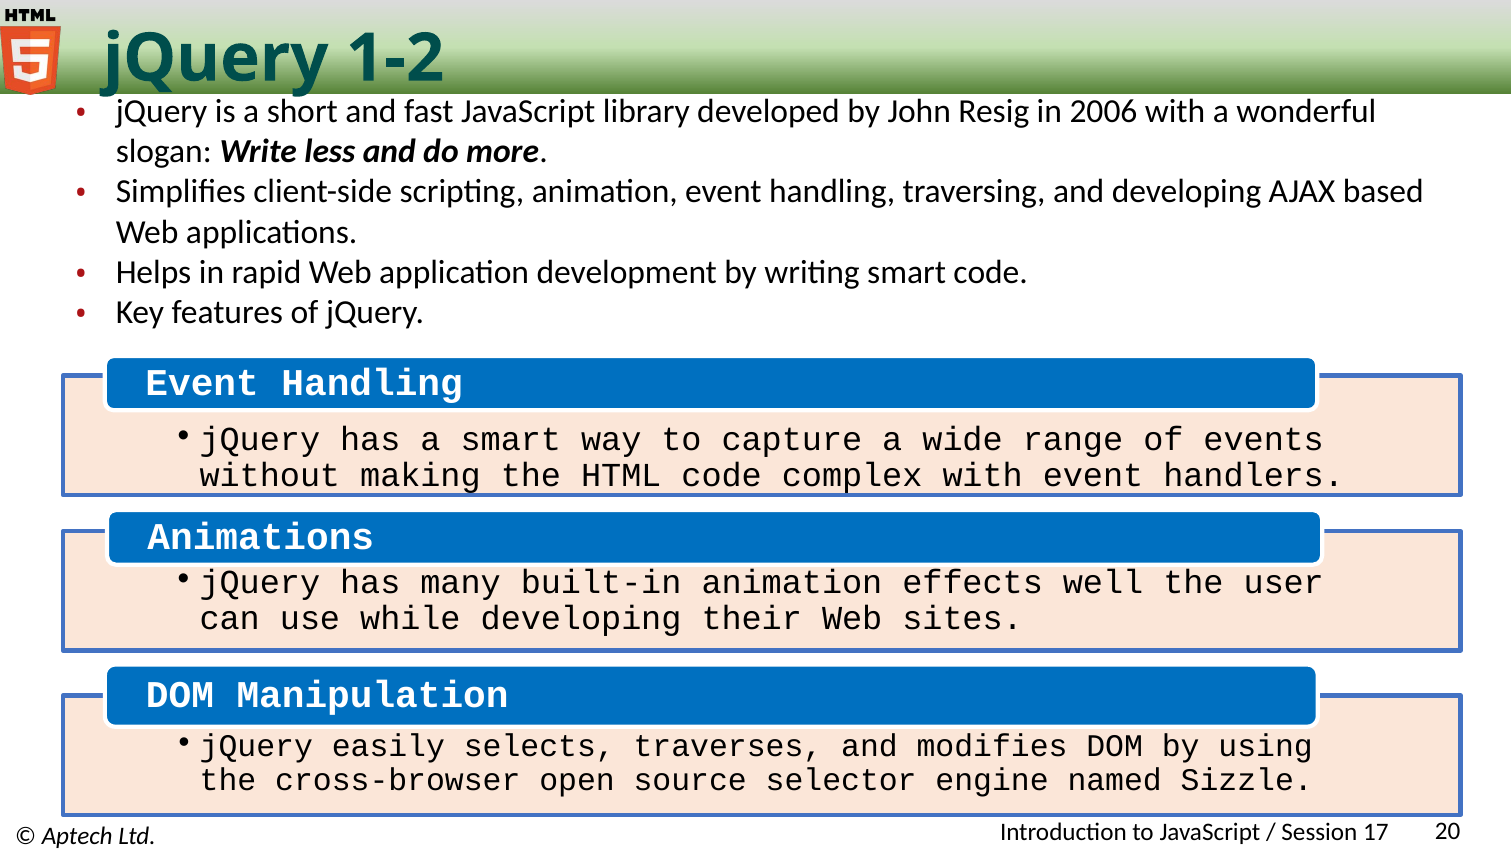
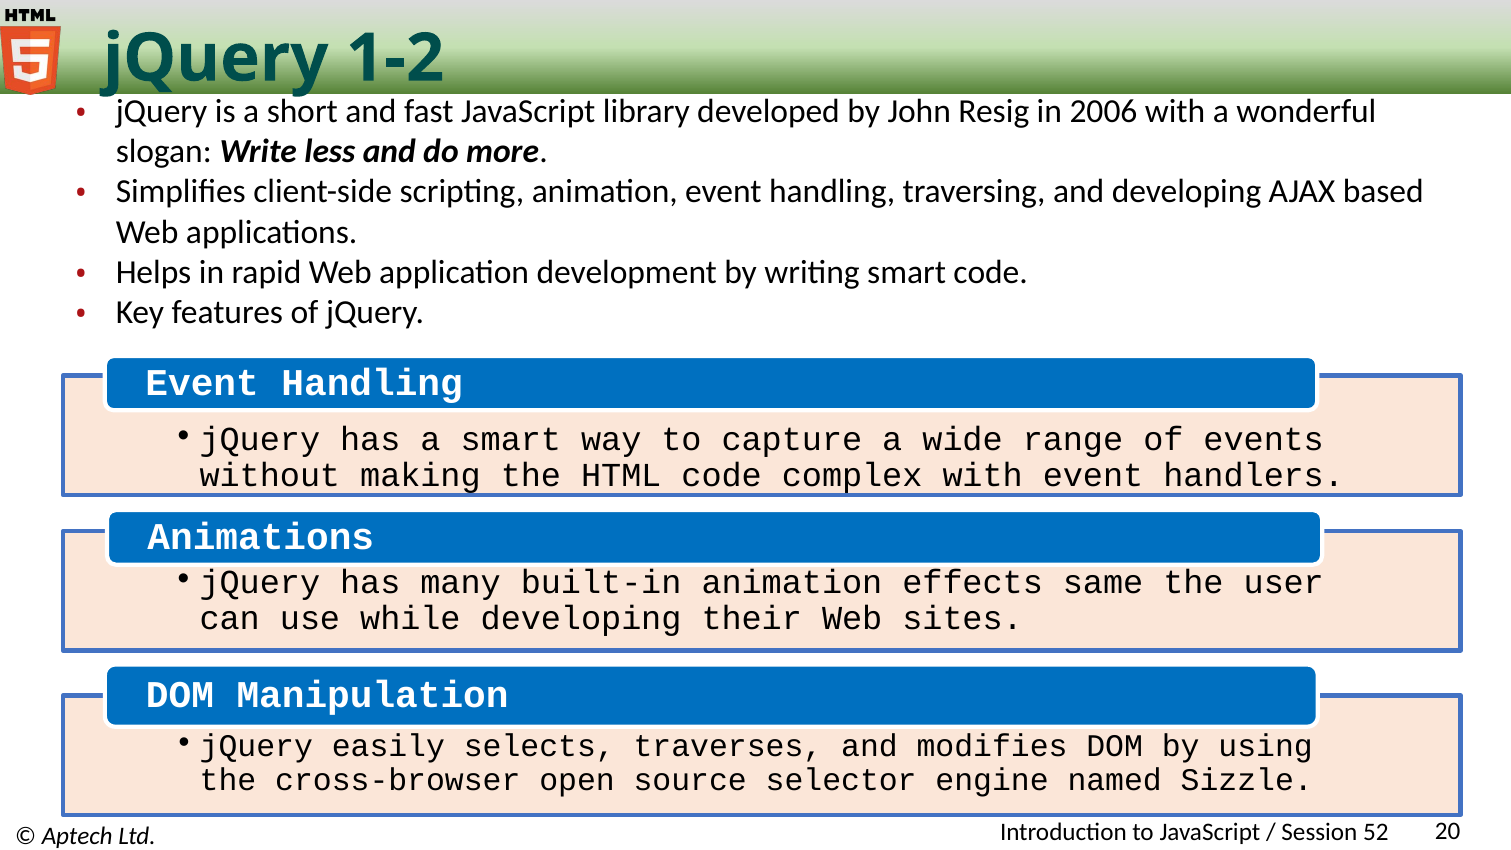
well: well -> same (1103, 582)
17: 17 -> 52 (1376, 832)
